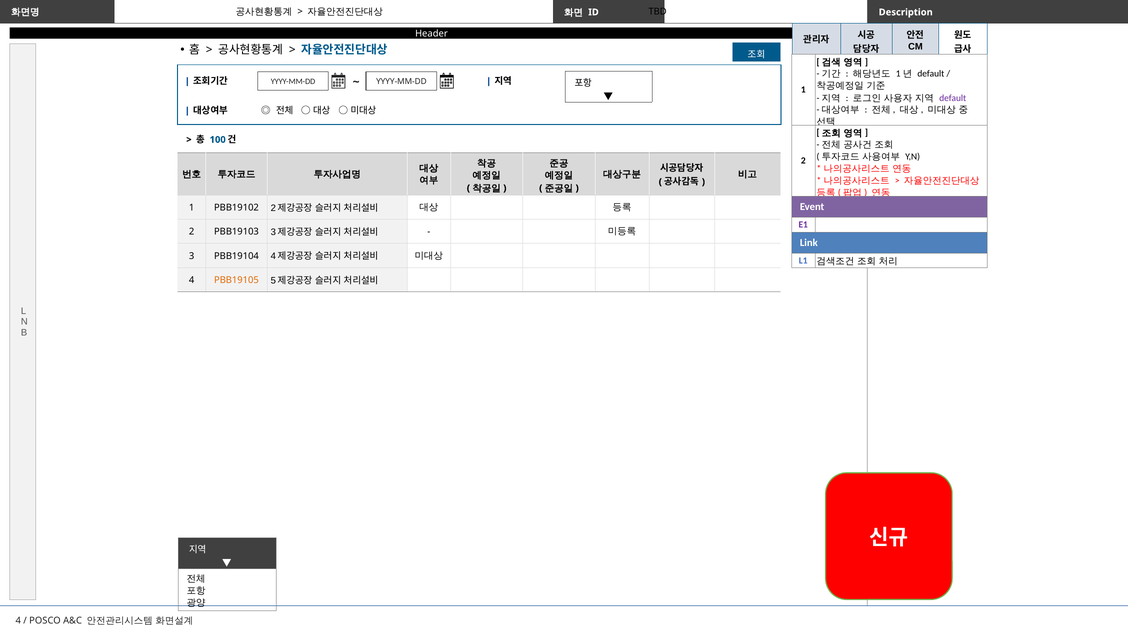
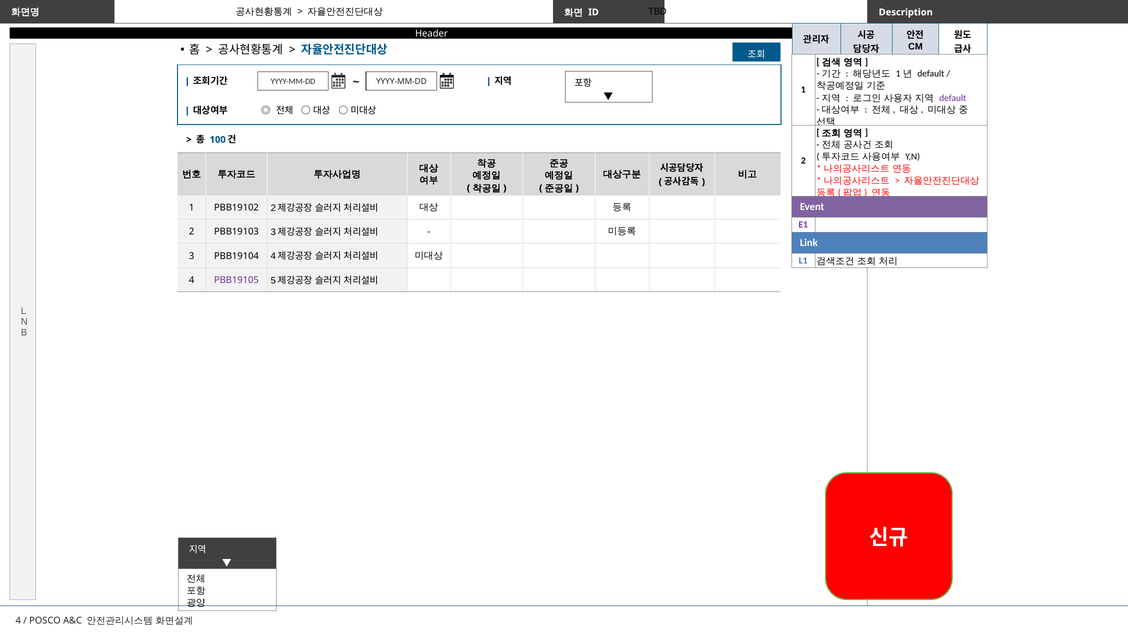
PBB19105 colour: orange -> purple (236, 280)
